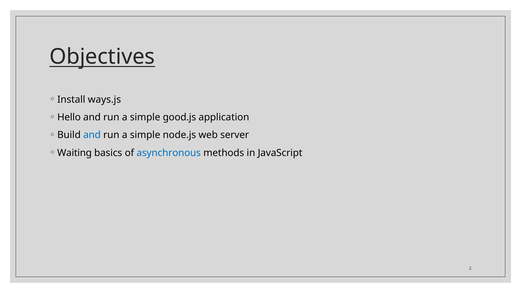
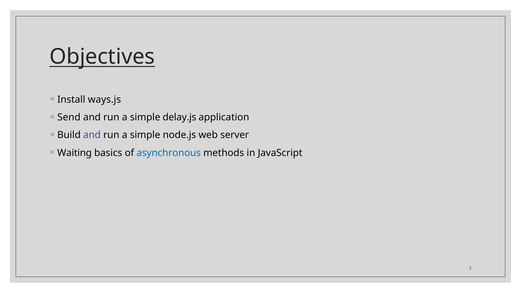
Hello: Hello -> Send (69, 117)
good.js: good.js -> delay.js (179, 117)
and colour: blue -> purple (92, 135)
